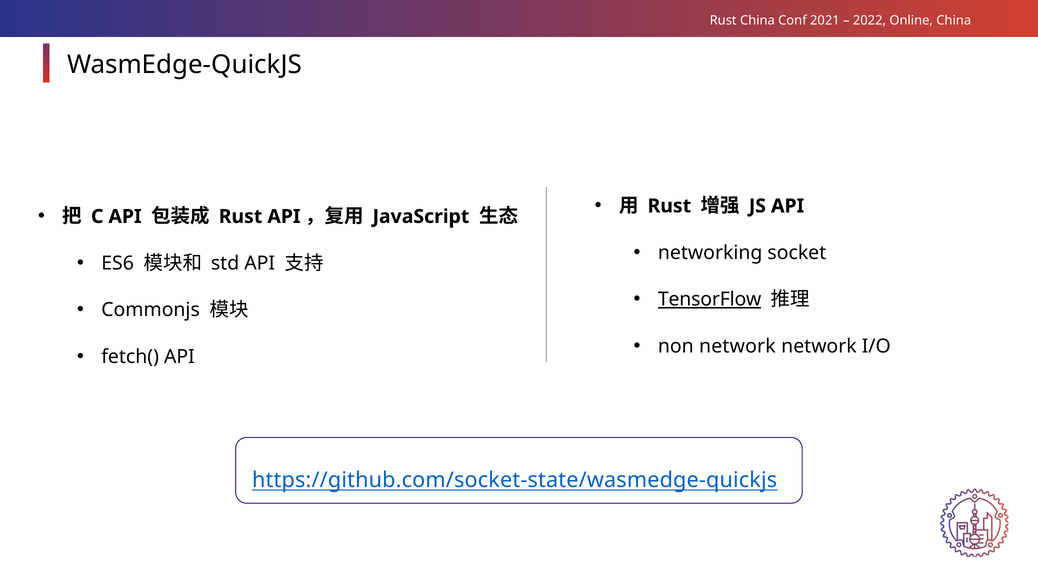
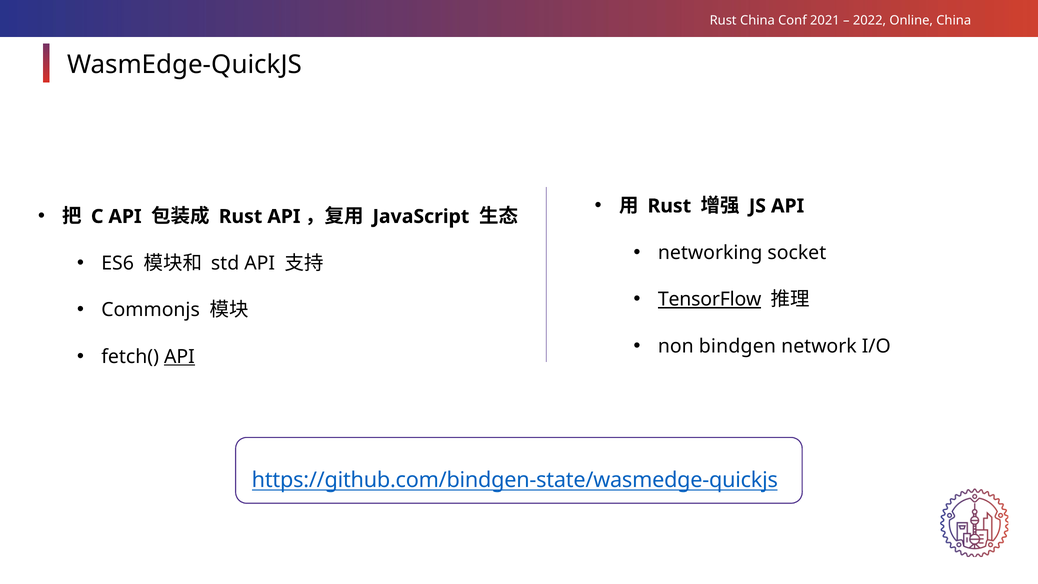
non network: network -> bindgen (737, 346)
API underline: none -> present (179, 357)
https://github.com/socket-state/wasmedge-quickjs: https://github.com/socket-state/wasmedge-quickjs -> https://github.com/bindgen-state/wasmedge-quickjs (515, 480)
